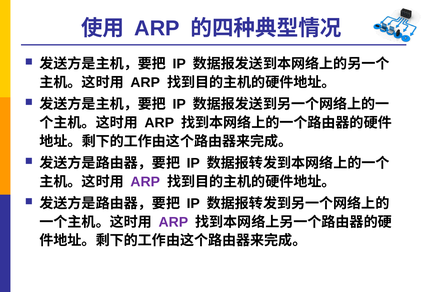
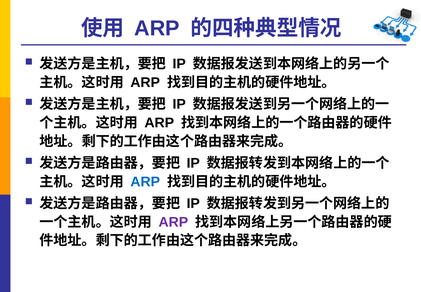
ARP colour: purple -> blue (145, 181)
